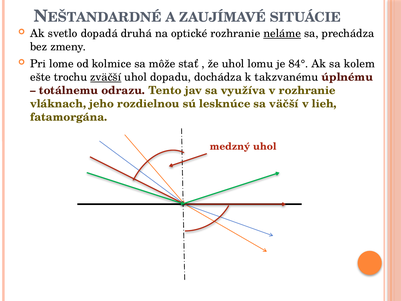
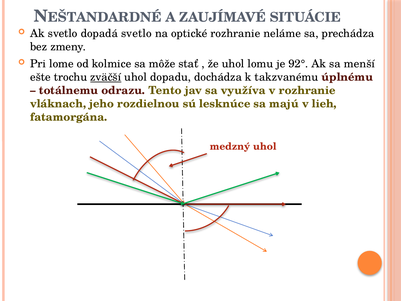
dopadá druhá: druhá -> svetlo (136, 34)
neláme underline: present -> none (282, 34)
84°: 84° -> 92° (298, 64)
kolem: kolem -> menší (359, 64)
väčší: väčší -> majú (284, 104)
